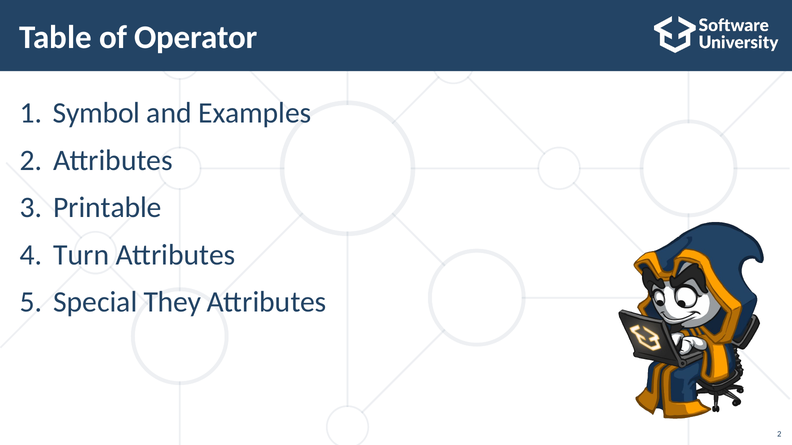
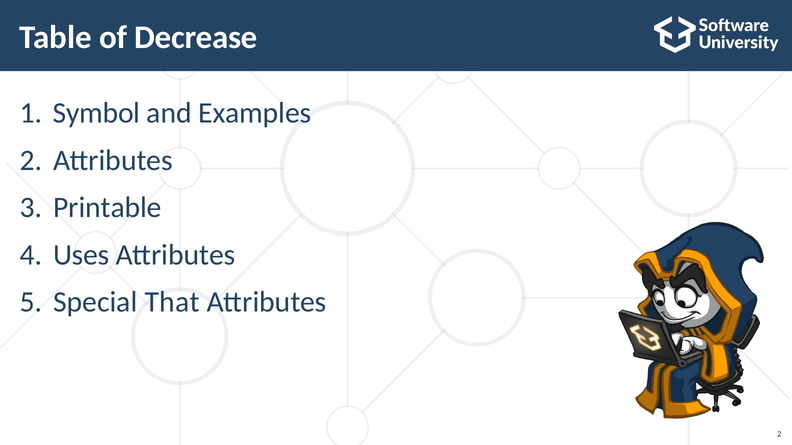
Operator: Operator -> Decrease (196, 37)
Turn: Turn -> Uses (81, 255)
They: They -> That (172, 302)
